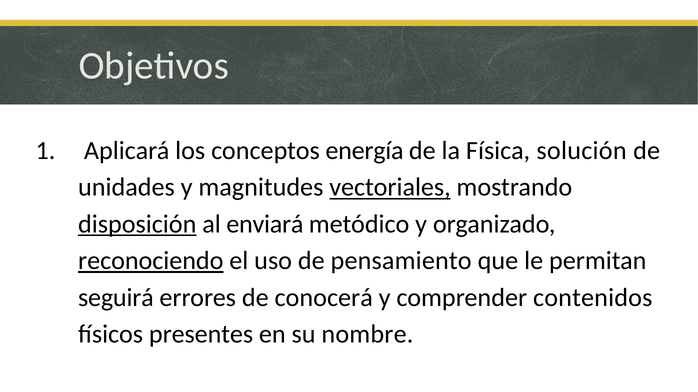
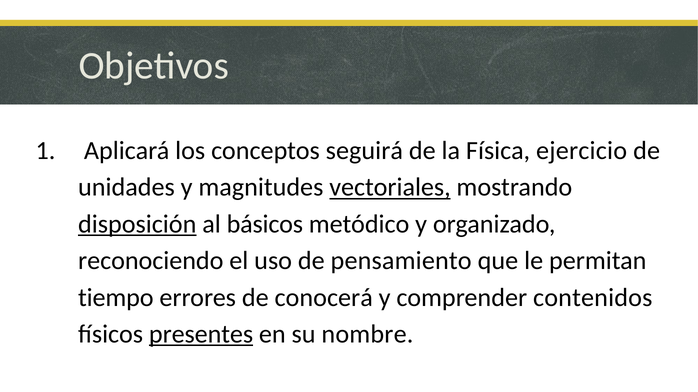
energía: energía -> seguirá (364, 151)
solución: solución -> ejercicio (582, 151)
enviará: enviará -> básicos (265, 224)
reconociendo underline: present -> none (151, 261)
seguirá: seguirá -> tiempo (116, 298)
presentes underline: none -> present (201, 335)
